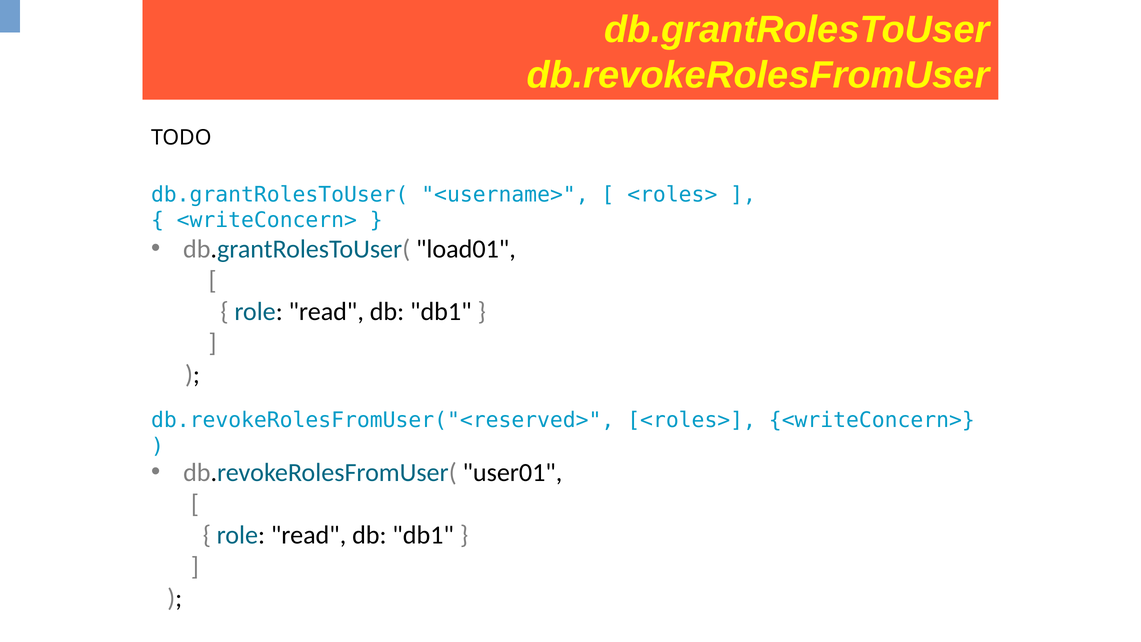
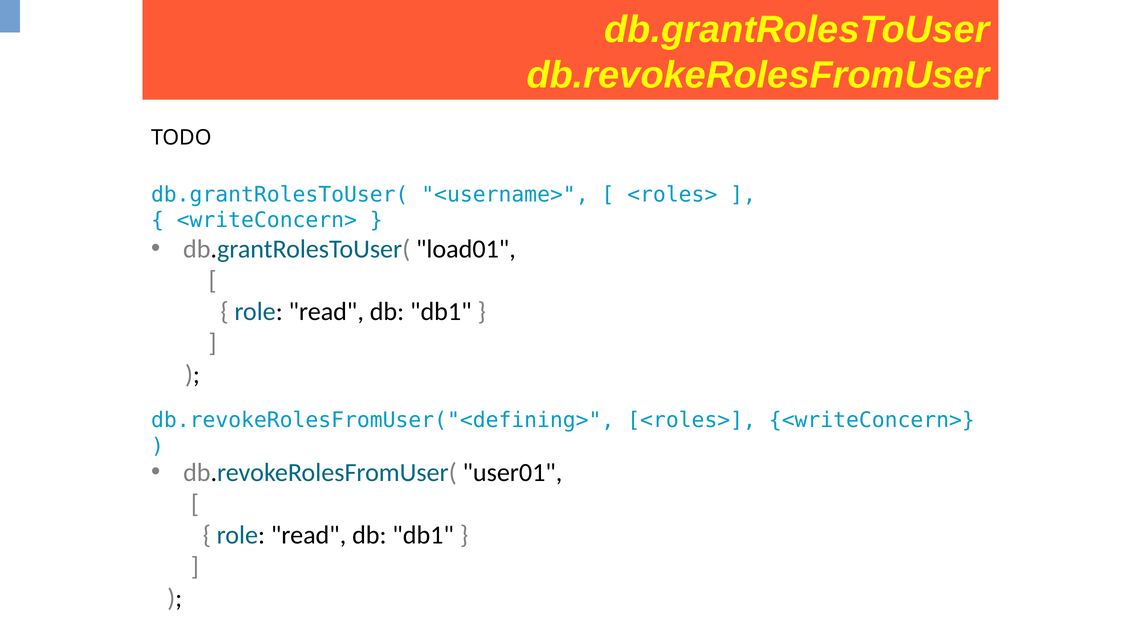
db.revokeRolesFromUser("<reserved>: db.revokeRolesFromUser("<reserved> -> db.revokeRolesFromUser("<defining> (383, 420)
